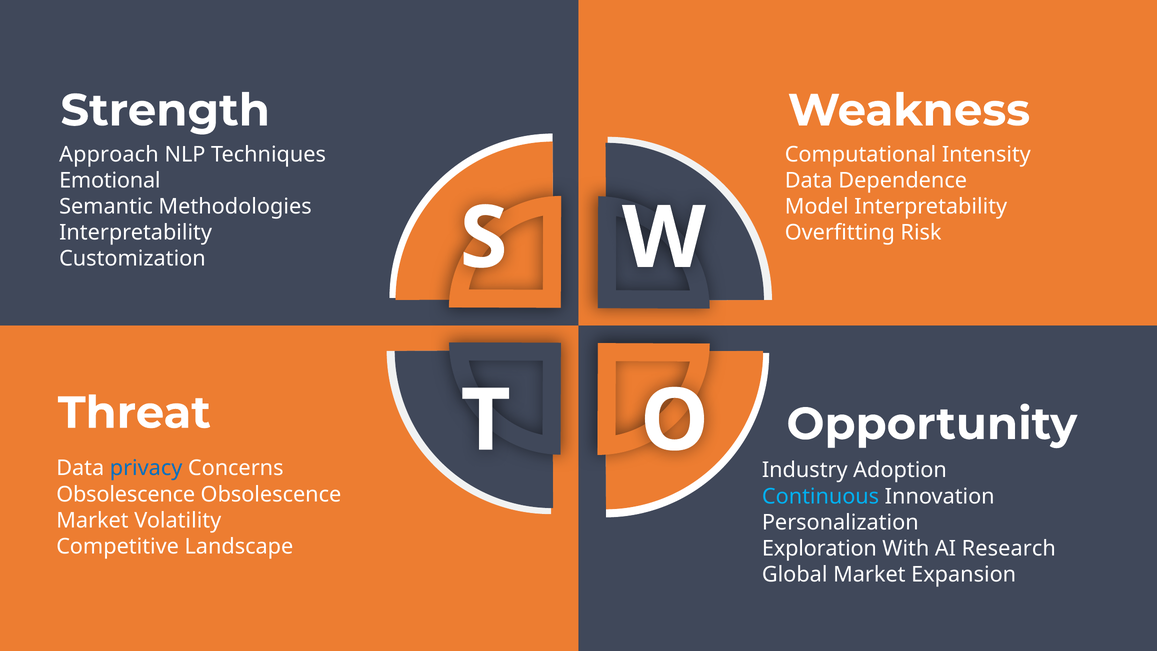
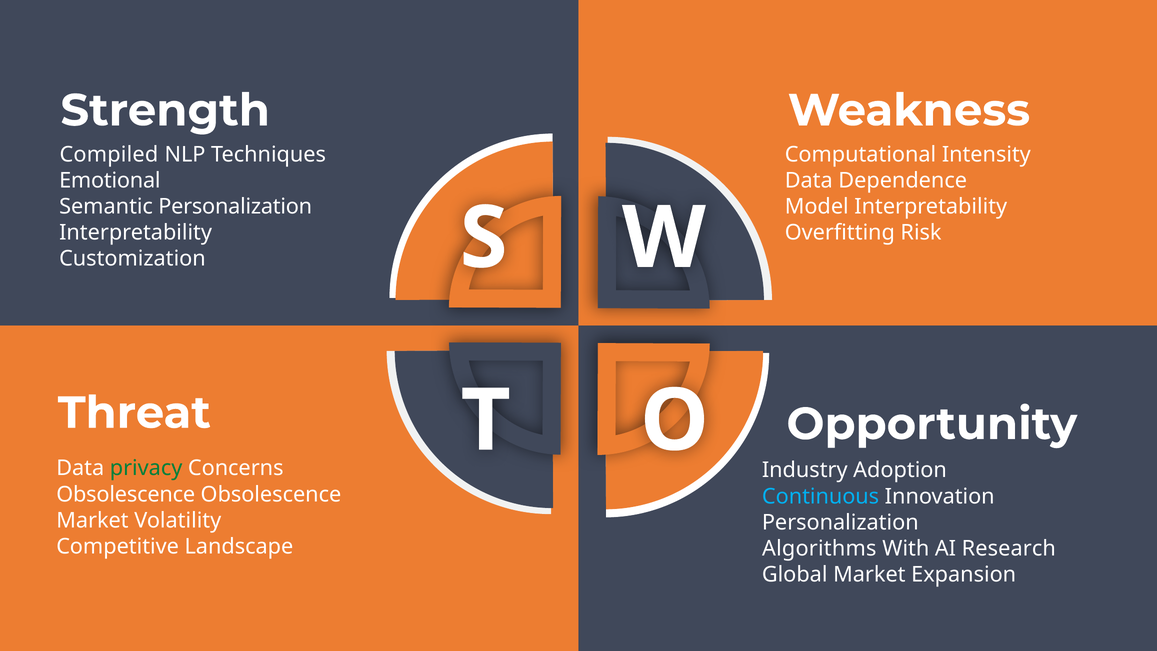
Approach: Approach -> Compiled (109, 154)
Semantic Methodologies: Methodologies -> Personalization (235, 206)
privacy colour: blue -> green (146, 468)
Exploration: Exploration -> Algorithms (819, 548)
